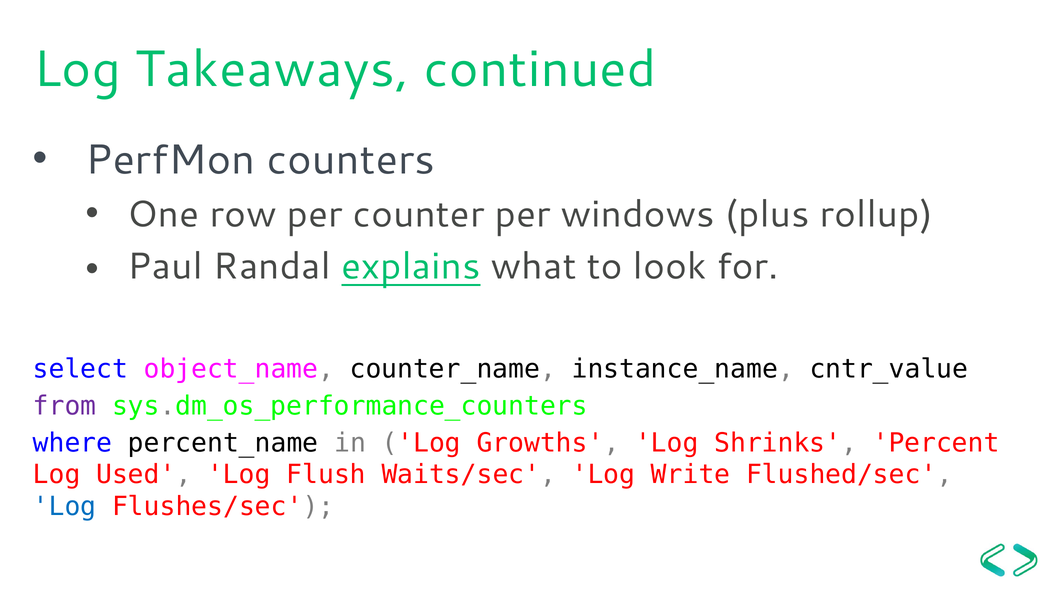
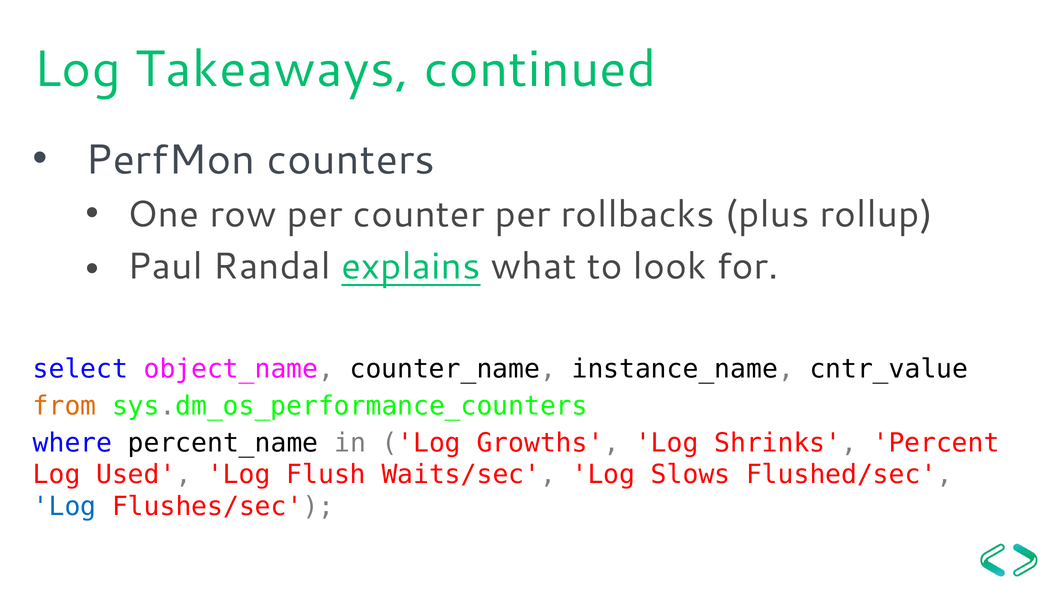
windows: windows -> rollbacks (638, 214)
from colour: purple -> orange (65, 406)
Write: Write -> Slows (691, 475)
